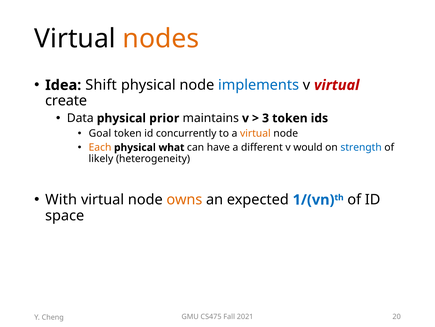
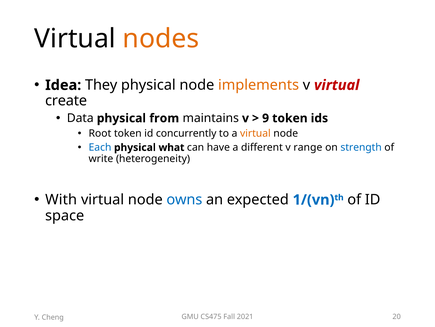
Shift: Shift -> They (101, 85)
implements colour: blue -> orange (259, 85)
prior: prior -> from (164, 118)
3: 3 -> 9 (266, 118)
Goal: Goal -> Root (100, 133)
Each colour: orange -> blue (100, 147)
would: would -> range (308, 147)
likely: likely -> write (101, 158)
owns colour: orange -> blue (184, 199)
